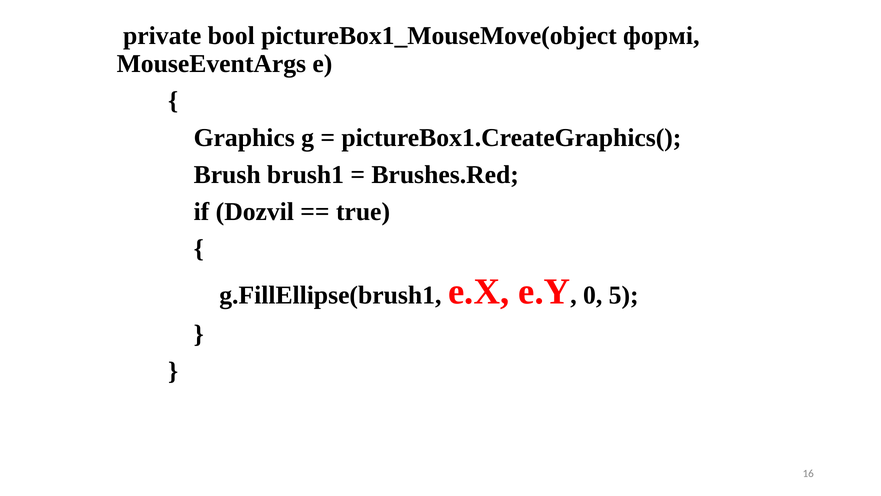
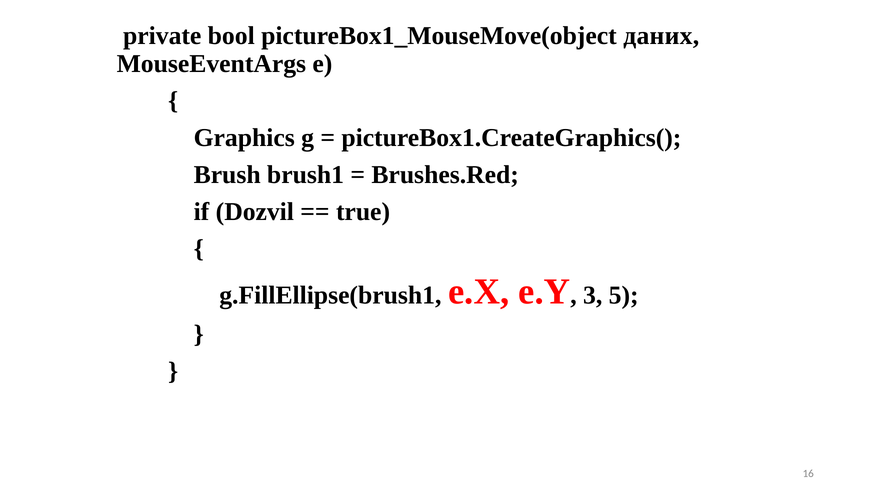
формі: формі -> даних (661, 36)
0: 0 -> 3 (593, 295)
